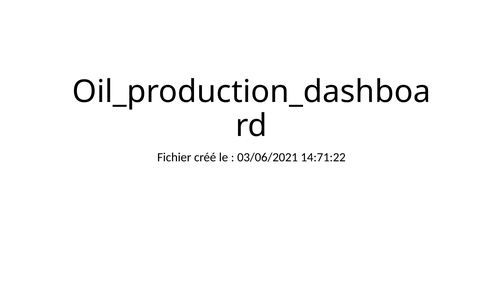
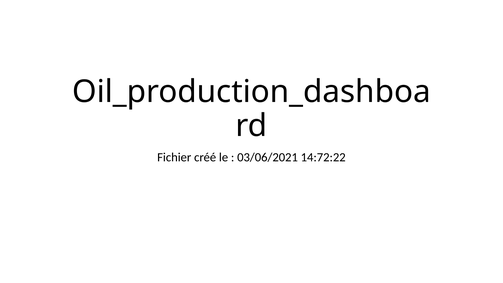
14:71:22: 14:71:22 -> 14:72:22 (323, 157)
